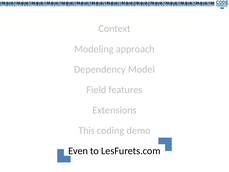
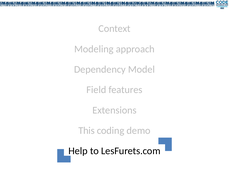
Even: Even -> Help (78, 151)
